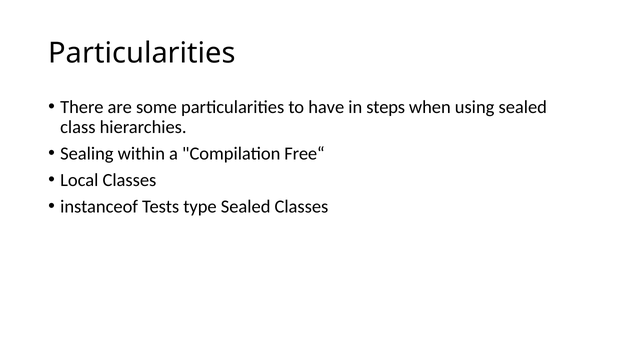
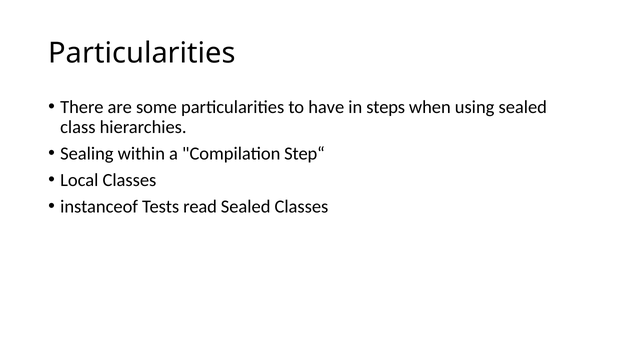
Free“: Free“ -> Step“ (304, 154)
type: type -> read (200, 207)
